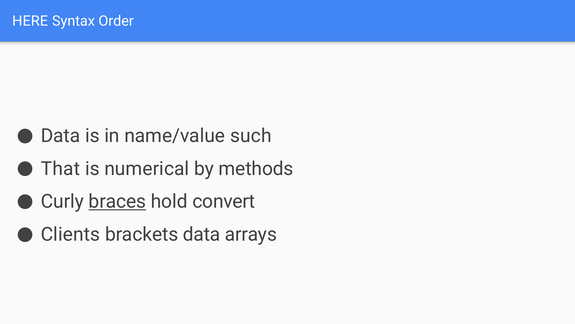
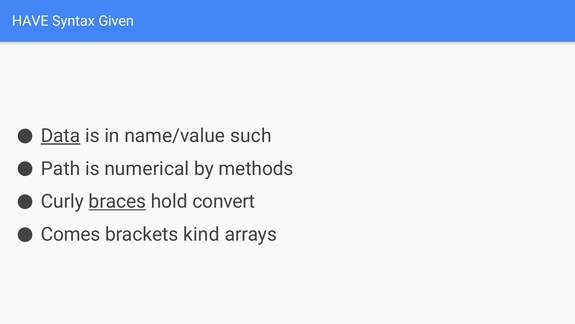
HERE: HERE -> HAVE (30, 21)
Order: Order -> Given (116, 21)
Data underline: none -> present (61, 136)
That: That -> Path (60, 168)
Clients: Clients -> Comes (71, 234)
brackets data: data -> kind (201, 234)
